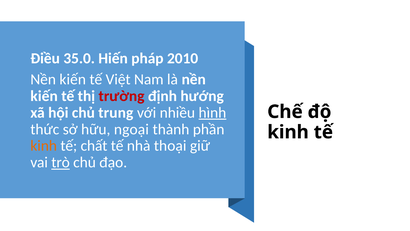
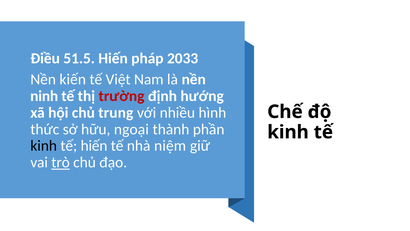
35.0: 35.0 -> 51.5 (79, 58)
2010: 2010 -> 2033 (183, 58)
kiến: kiến -> ninh (44, 96)
hình underline: present -> none (212, 112)
kinh colour: orange -> black (44, 146)
tế chất: chất -> hiến (94, 146)
thoại: thoại -> niệm (170, 146)
